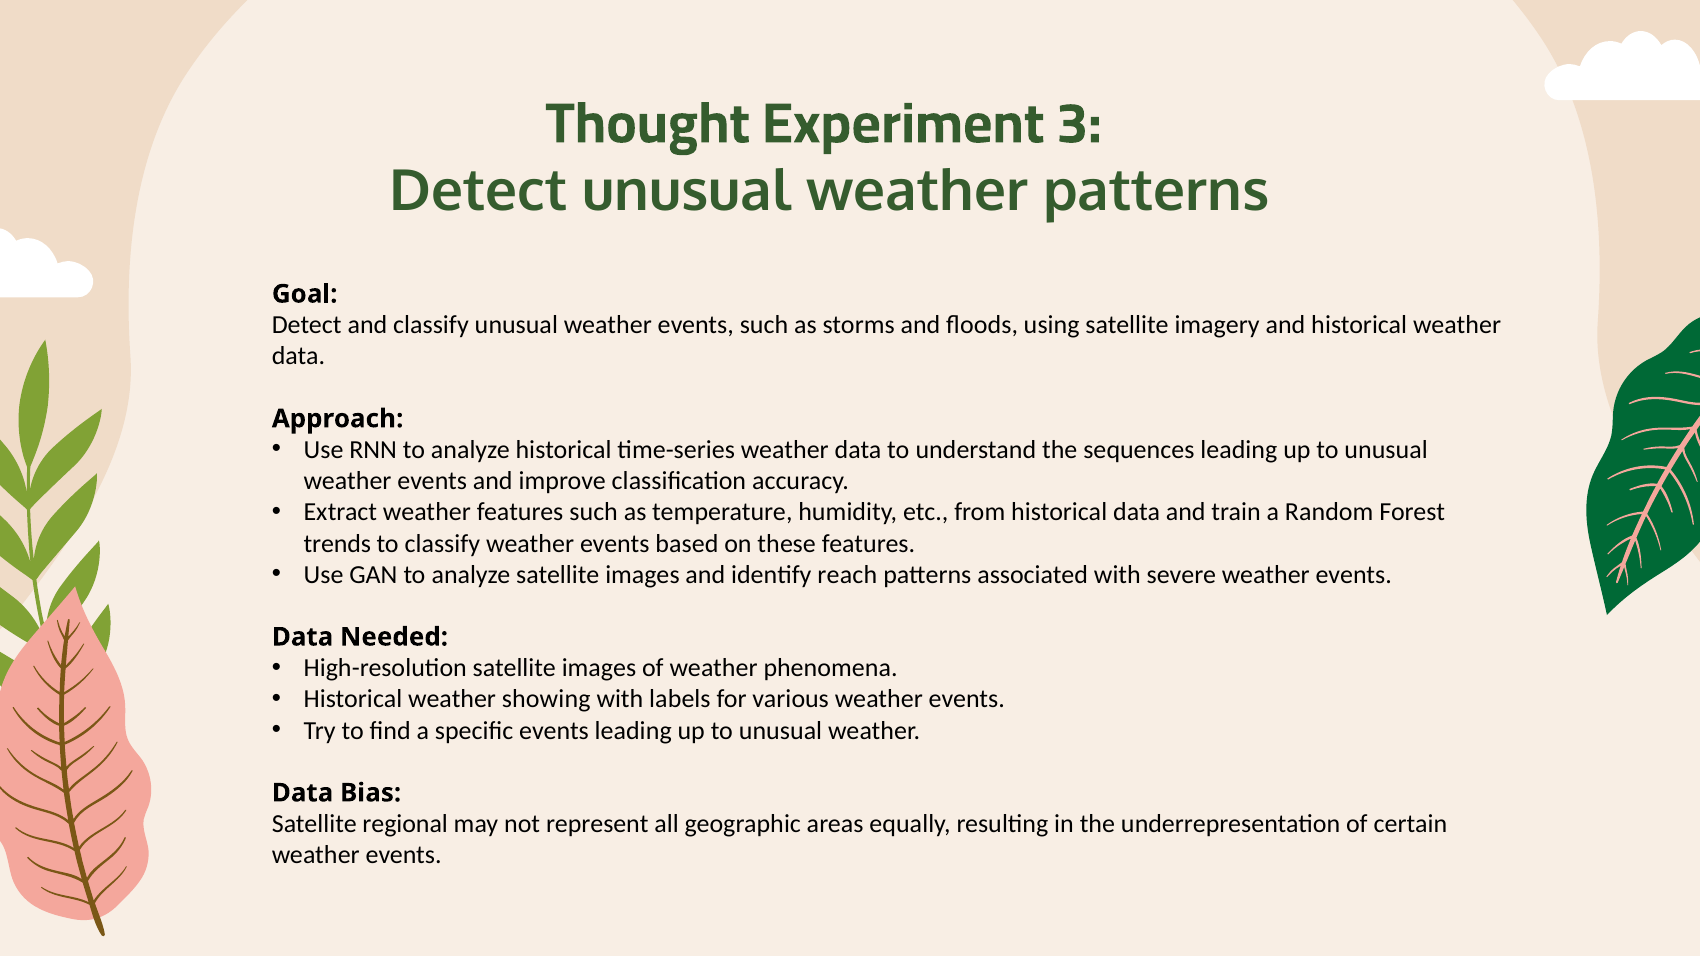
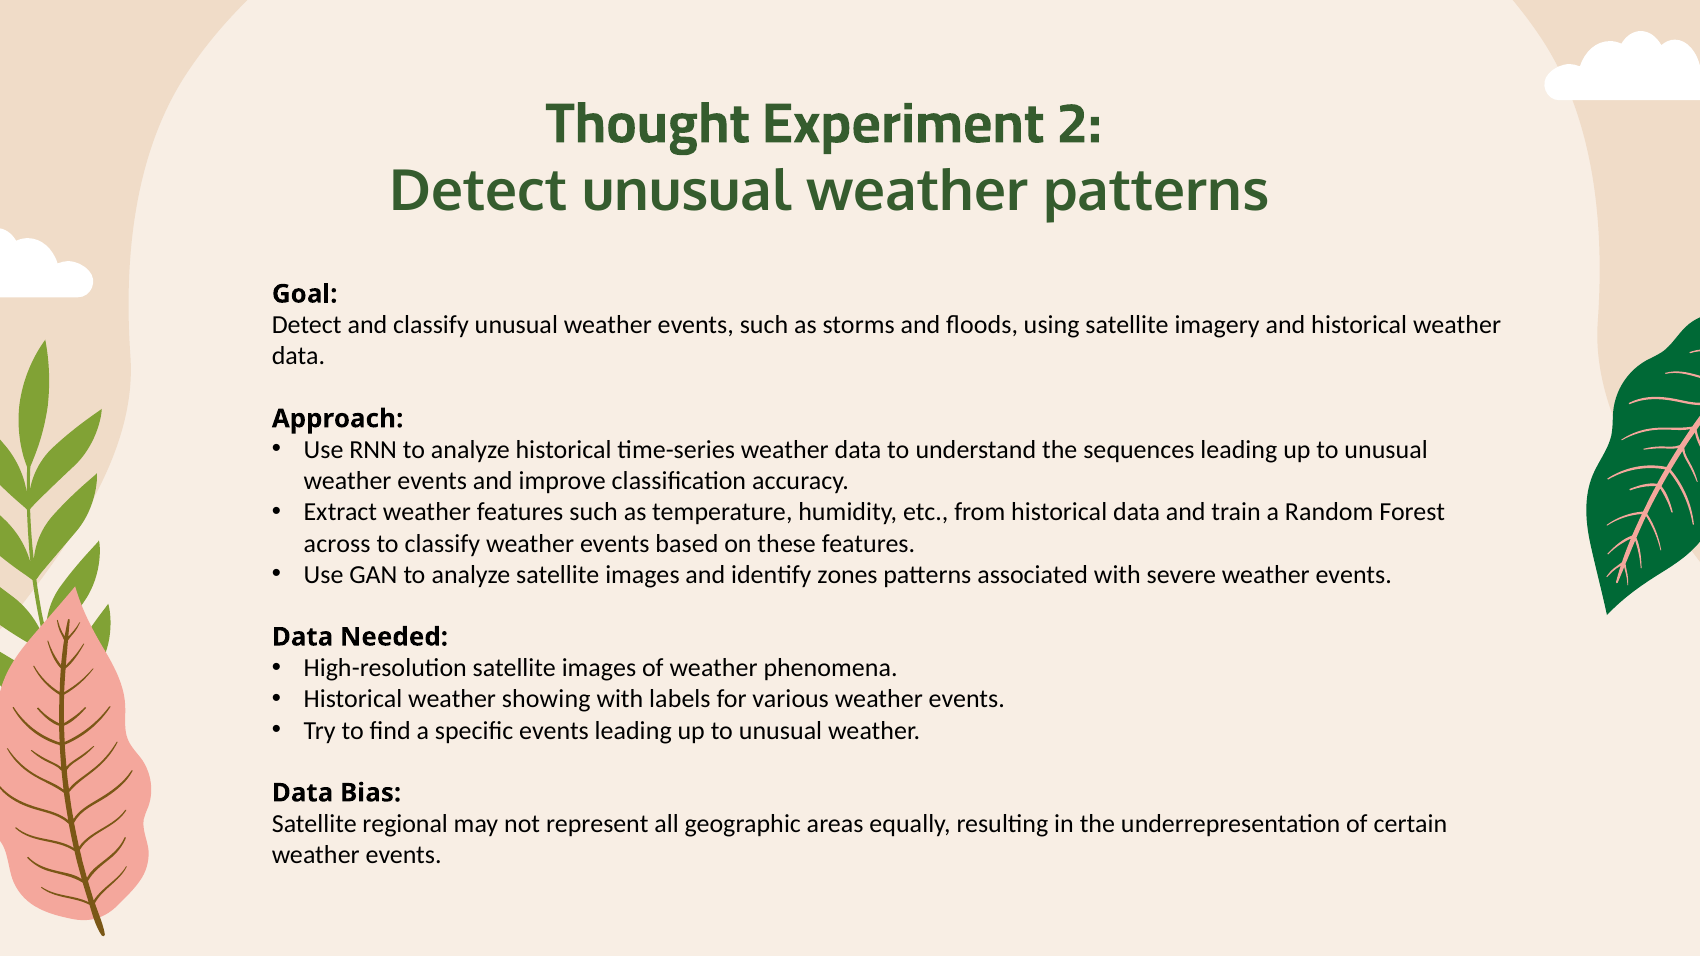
3: 3 -> 2 (1079, 124)
trends: trends -> across (337, 544)
reach: reach -> zones (848, 575)
